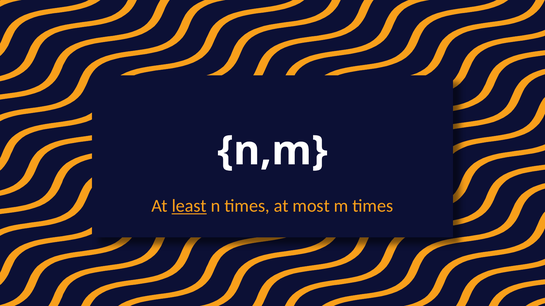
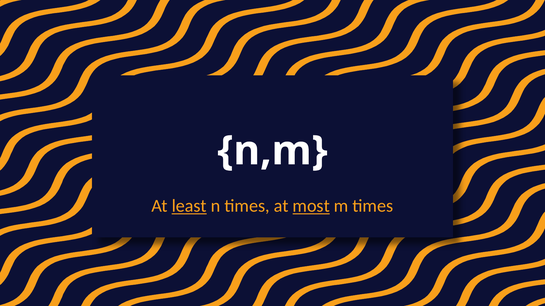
most underline: none -> present (311, 206)
